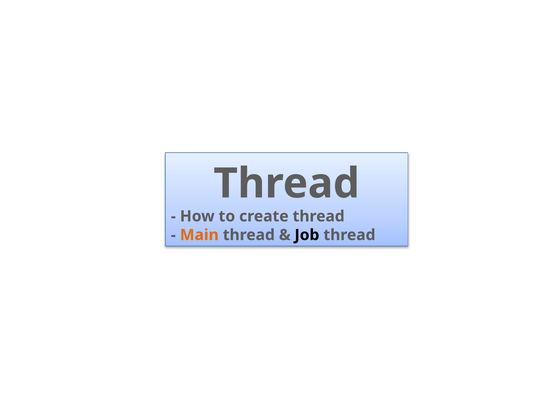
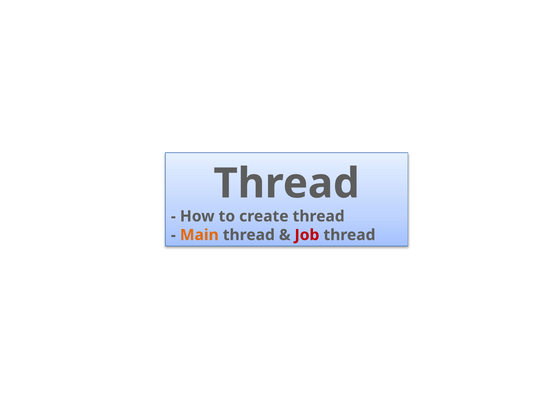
Job colour: black -> red (307, 235)
